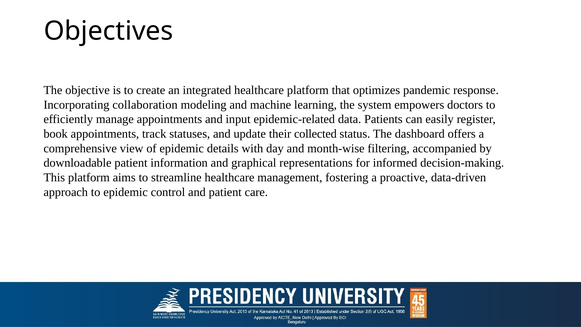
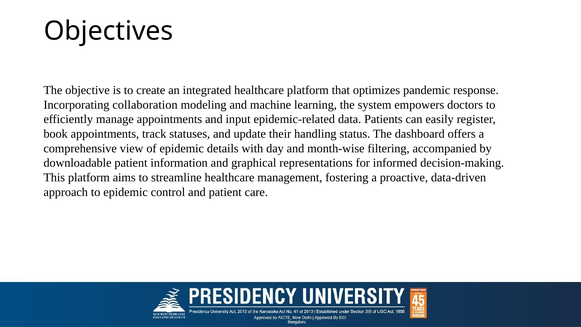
collected: collected -> handling (315, 134)
